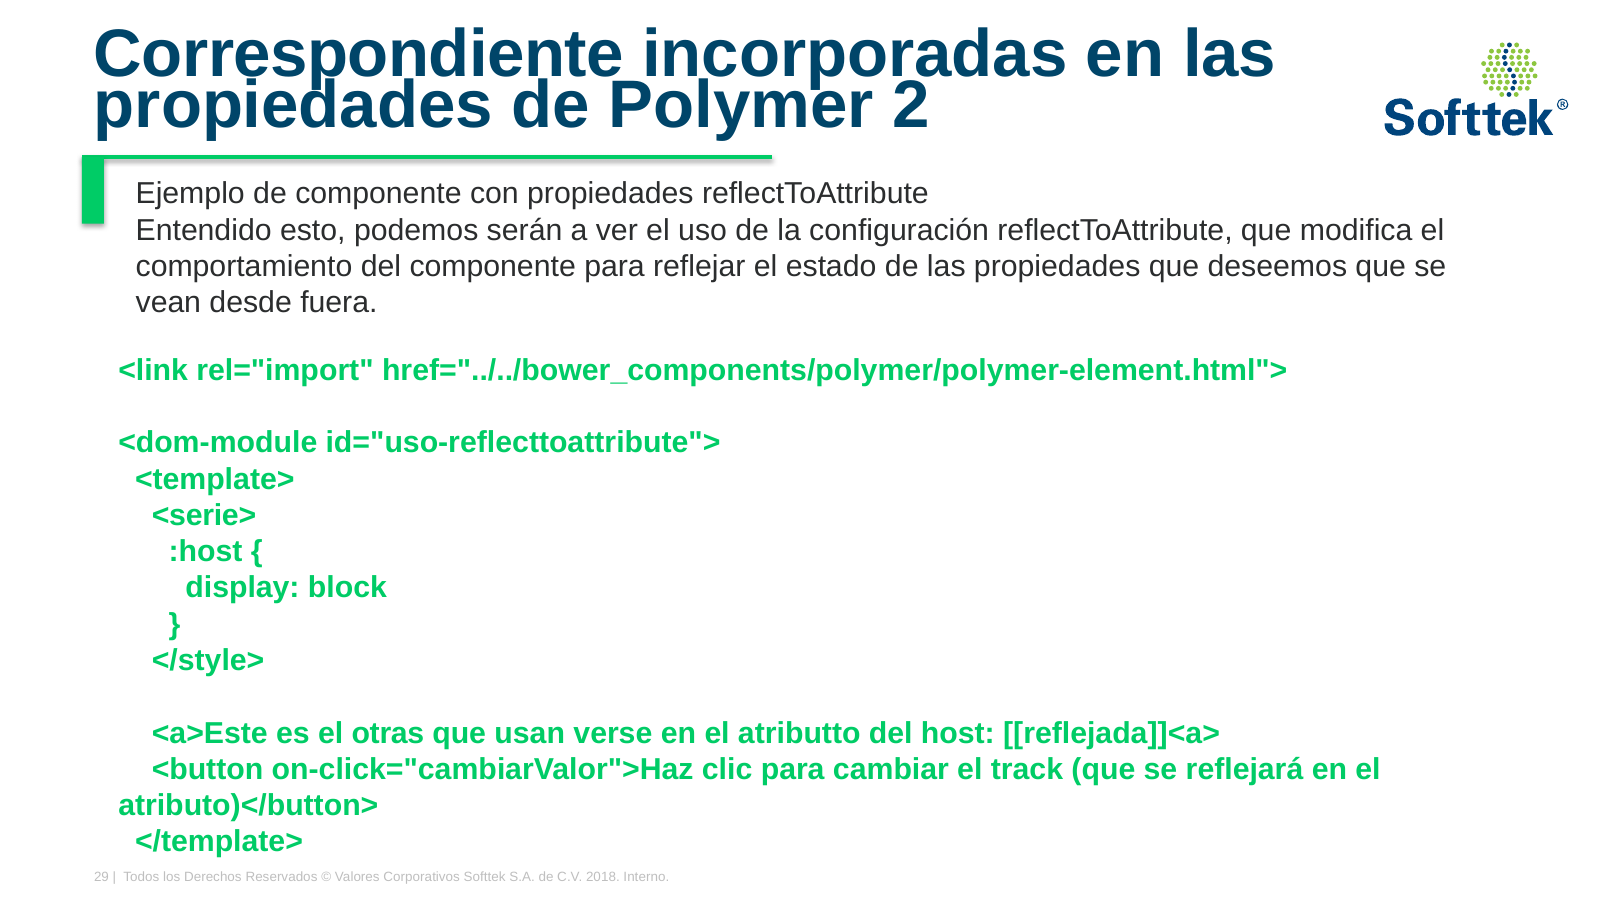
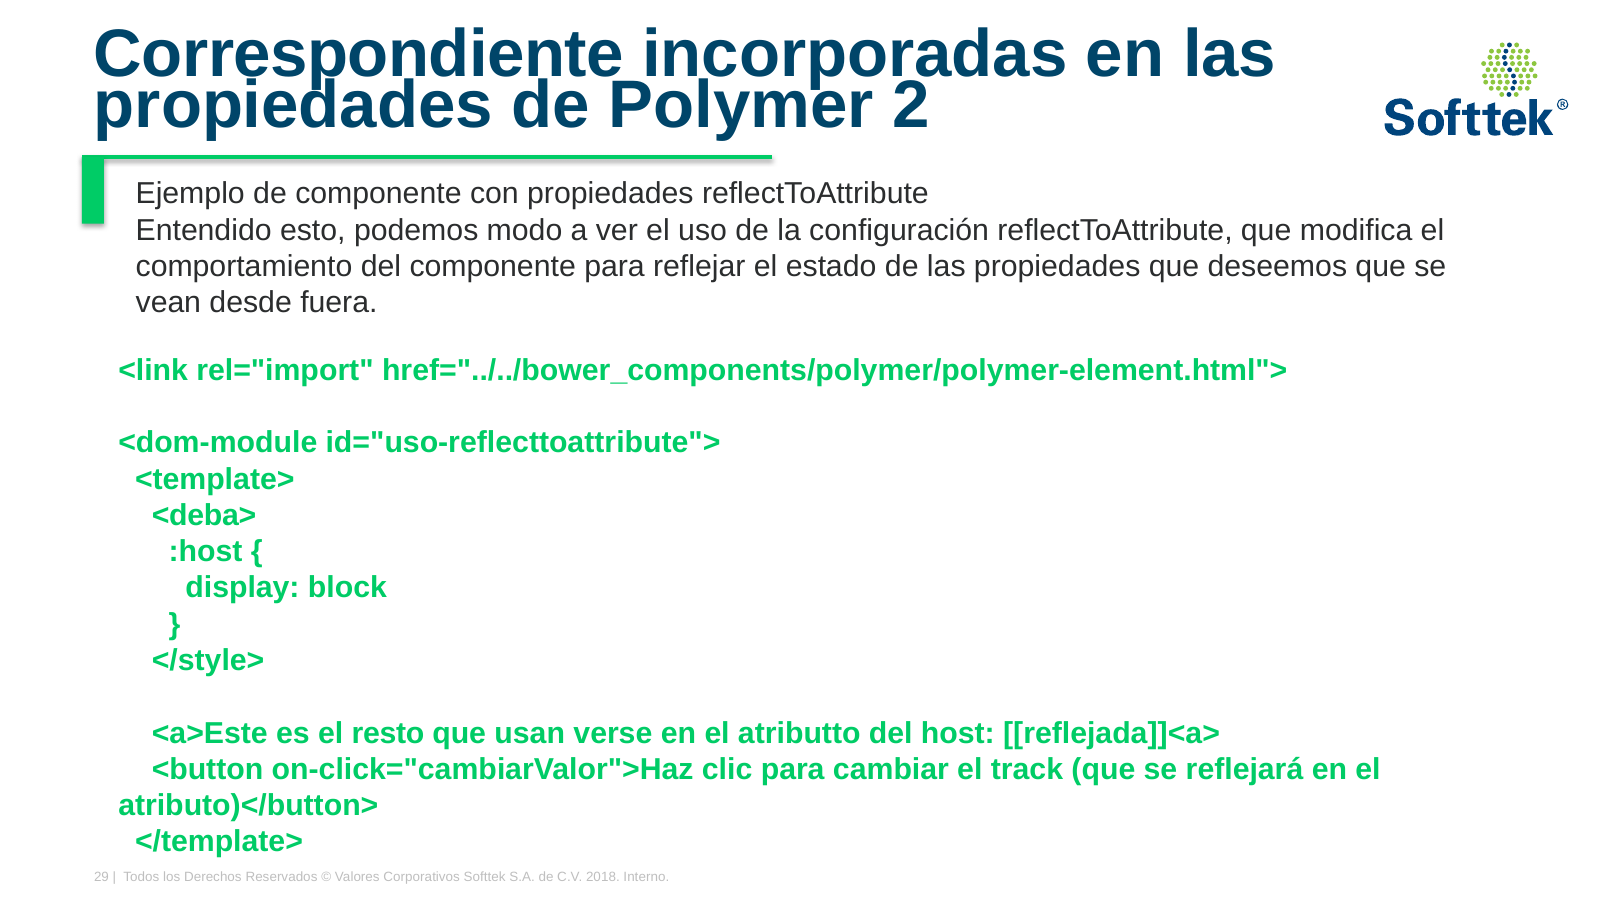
serán: serán -> modo (525, 230)
<serie>: <serie> -> <deba> (204, 516)
otras: otras -> resto (388, 733)
